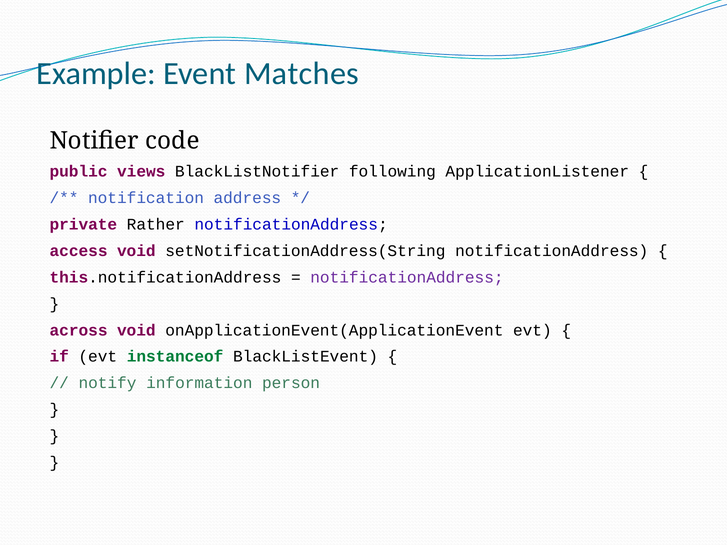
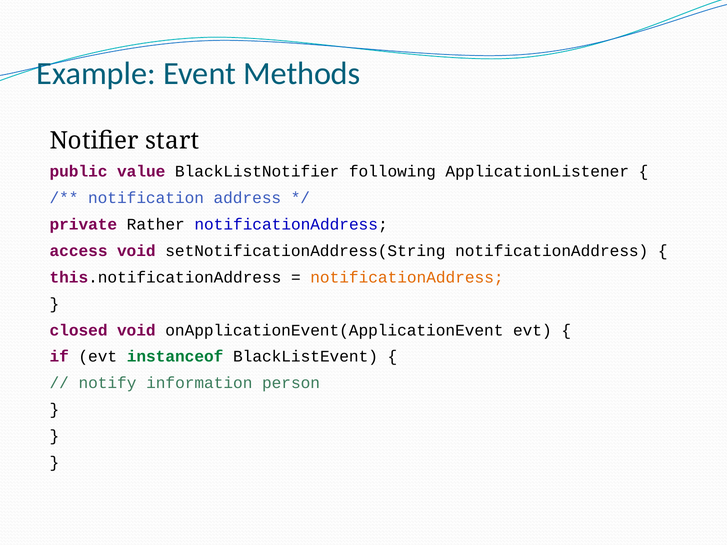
Matches: Matches -> Methods (302, 74)
code: code -> start (172, 141)
views: views -> value (141, 171)
notificationAddress colour: purple -> orange (407, 277)
across: across -> closed (79, 330)
